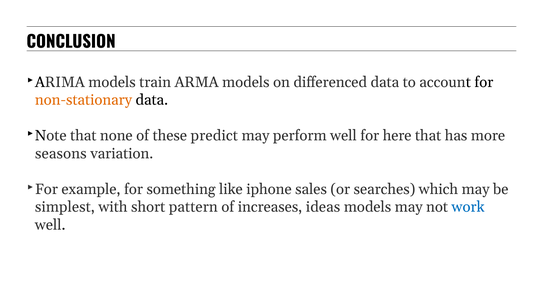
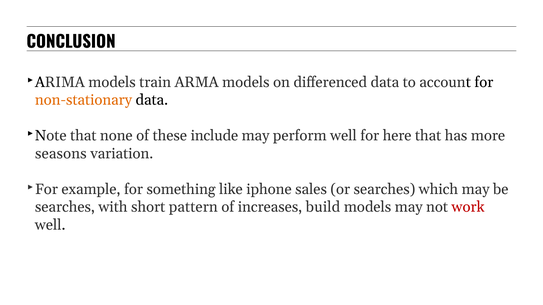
predict: predict -> include (214, 136)
simplest: simplest -> searches (65, 207)
ideas: ideas -> build (323, 207)
work colour: blue -> red (468, 207)
